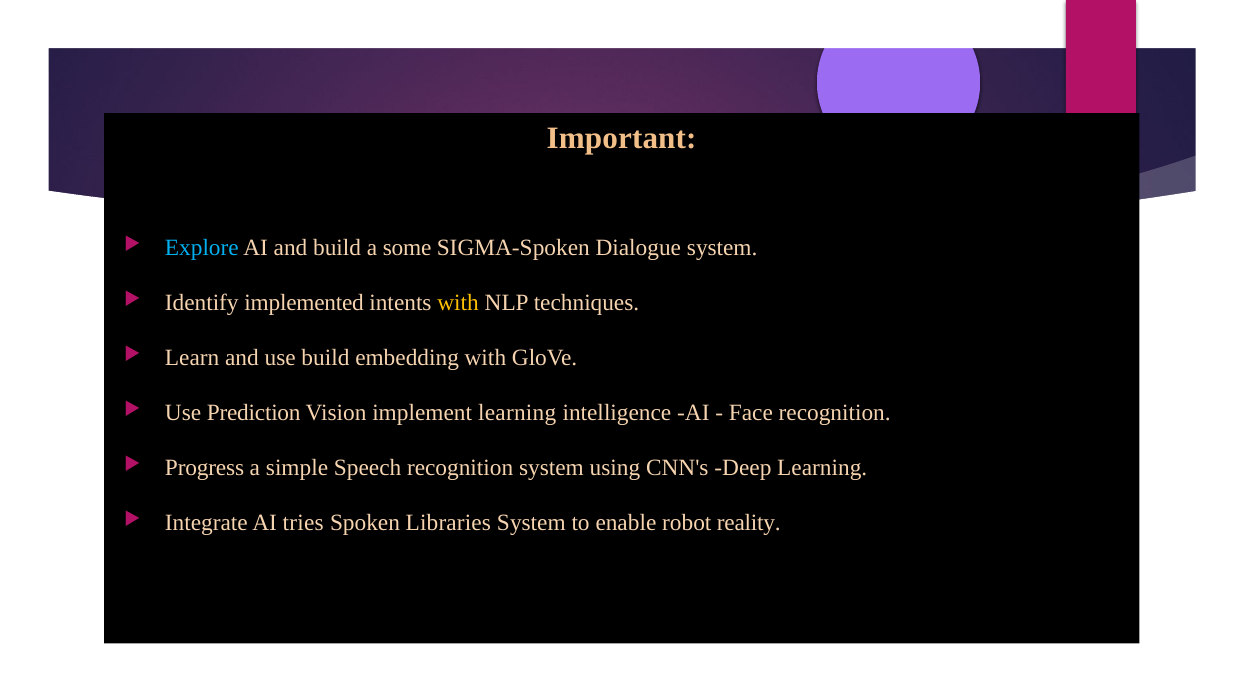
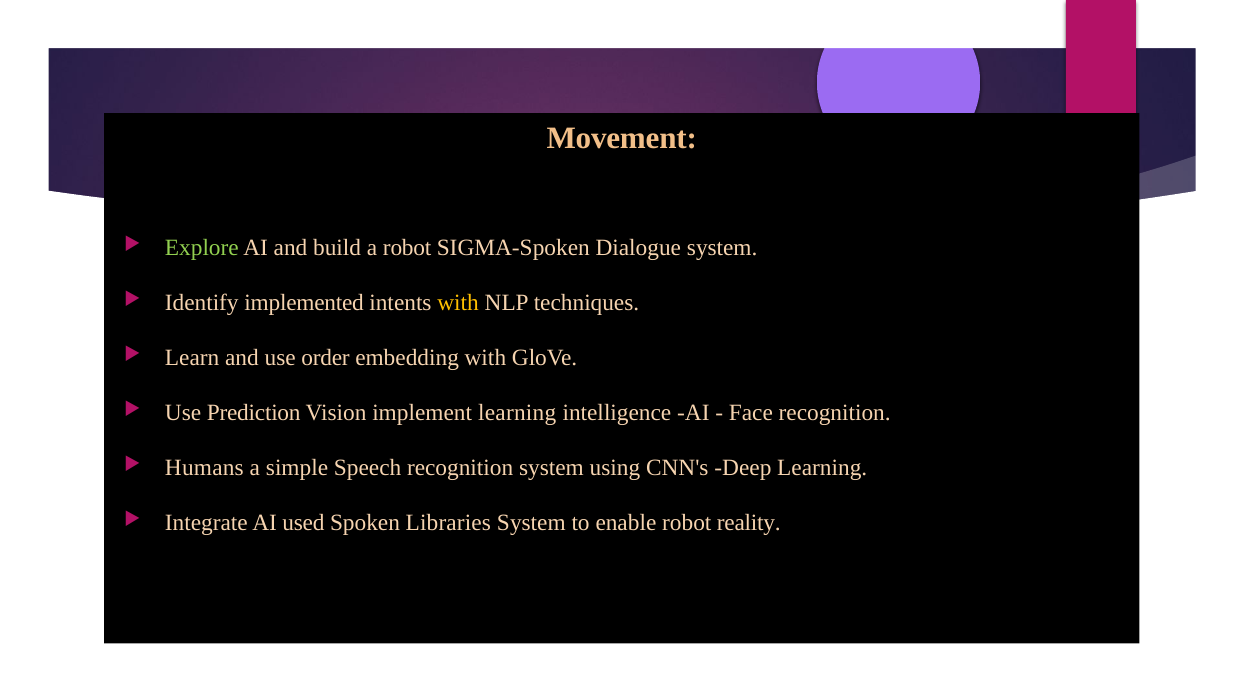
Important: Important -> Movement (622, 139)
Explore colour: light blue -> light green (202, 248)
a some: some -> robot (407, 248)
use build: build -> order (326, 358)
Progress: Progress -> Humans (204, 468)
tries: tries -> used (303, 523)
